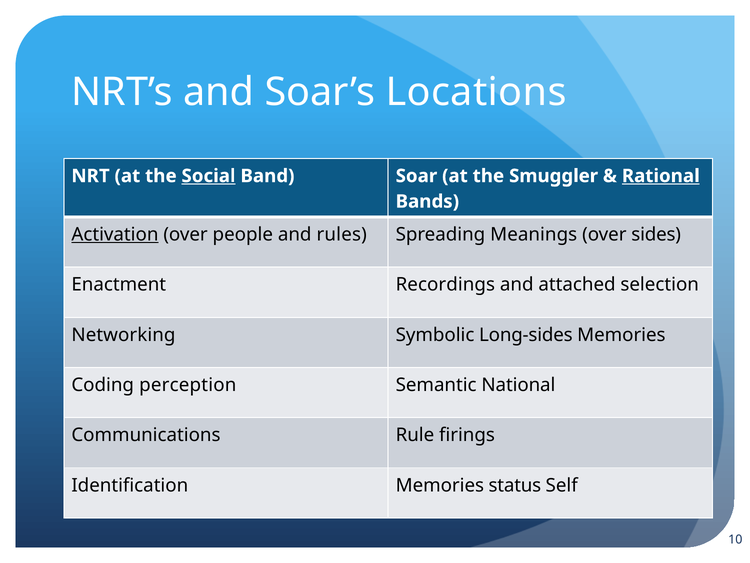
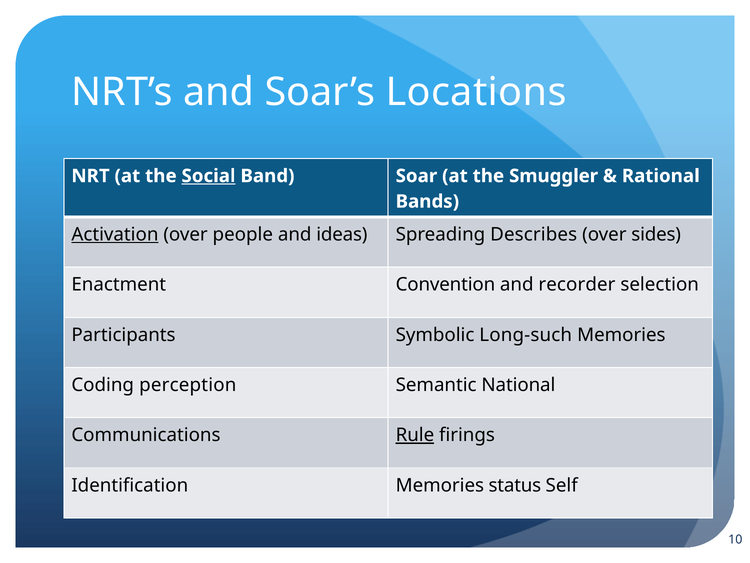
Rational underline: present -> none (661, 176)
rules: rules -> ideas (342, 234)
Meanings: Meanings -> Describes (534, 234)
Recordings: Recordings -> Convention (445, 284)
attached: attached -> recorder (577, 284)
Networking: Networking -> Participants (124, 335)
Long-sides: Long-sides -> Long-such (526, 335)
Rule underline: none -> present (415, 435)
